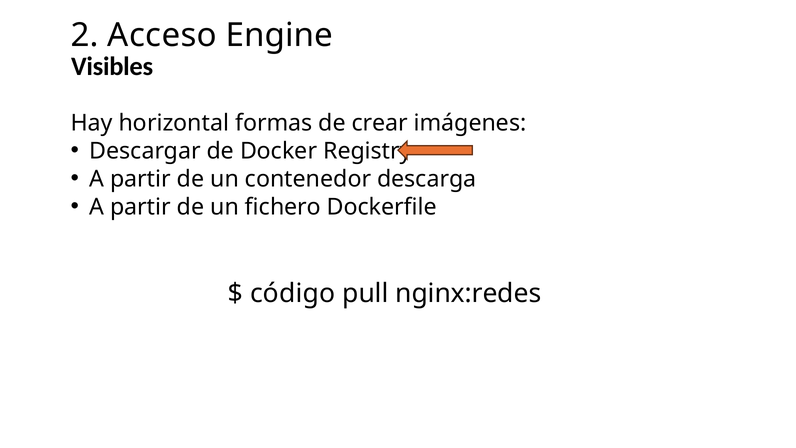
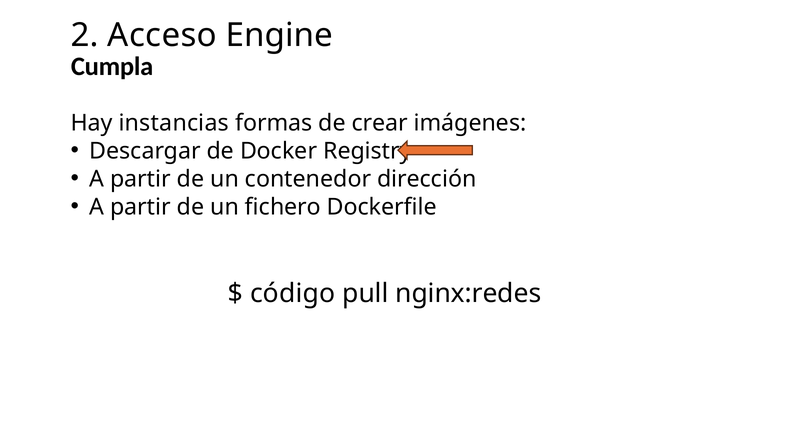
Visibles: Visibles -> Cumpla (112, 67)
horizontal: horizontal -> instancias (174, 123)
descarga: descarga -> dirección (427, 179)
